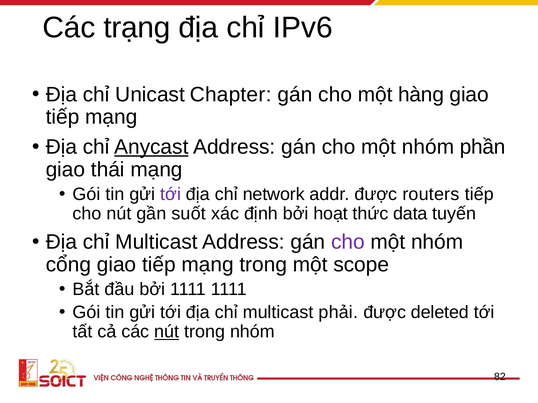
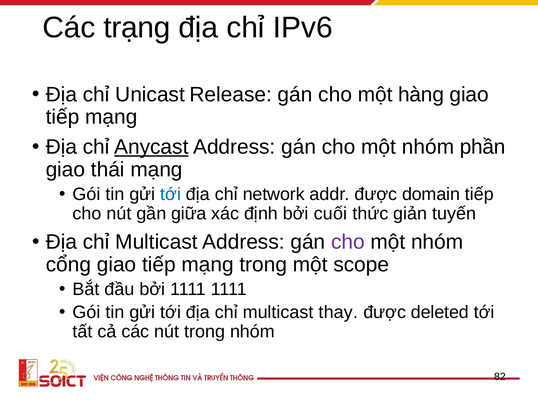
Chapter: Chapter -> Release (231, 95)
tới colour: purple -> blue (171, 195)
routers: routers -> domain (431, 195)
suốt: suốt -> giữa (189, 214)
hoạt: hoạt -> cuối (330, 214)
data: data -> giản (410, 214)
phải: phải -> thay (338, 313)
nút underline: present -> none (167, 332)
